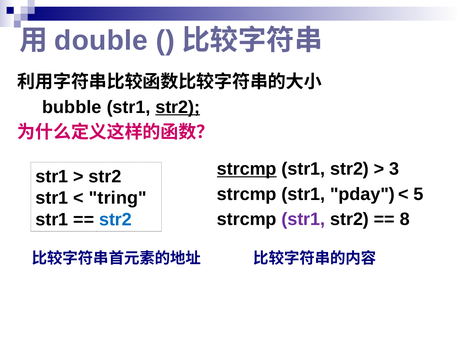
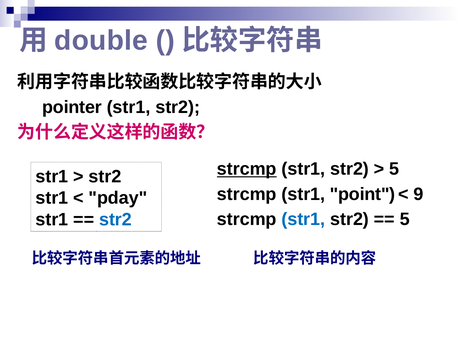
bubble: bubble -> pointer (72, 107)
str2 underline: present -> none (178, 107)
3: 3 -> 5 (394, 169)
pday: pday -> point (363, 194)
5: 5 -> 9 (419, 194)
tring: tring -> pday (118, 198)
str1 colour: purple -> blue (303, 219)
8: 8 -> 5 (405, 219)
